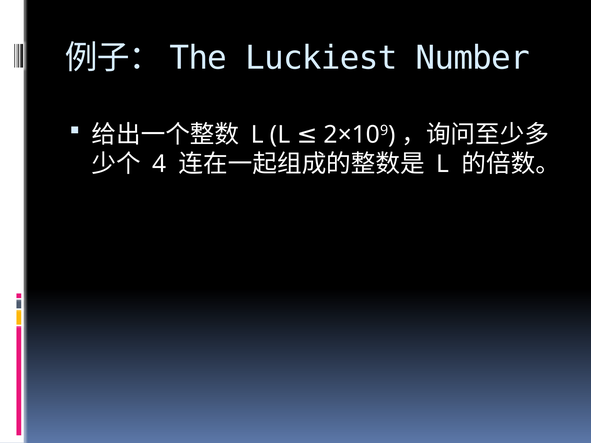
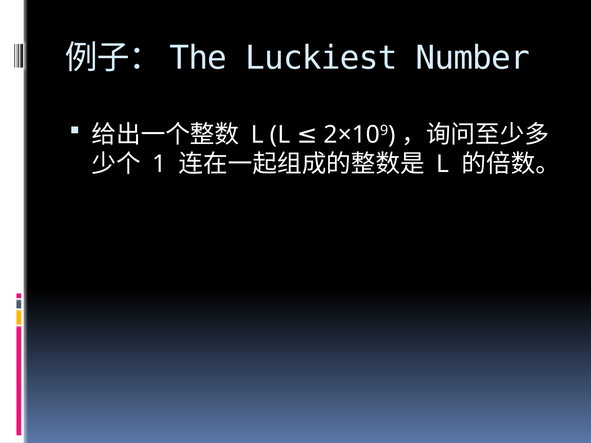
4: 4 -> 1 (159, 164)
